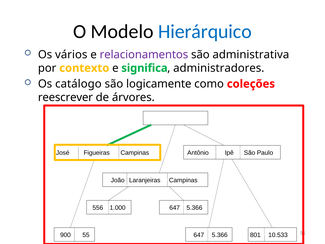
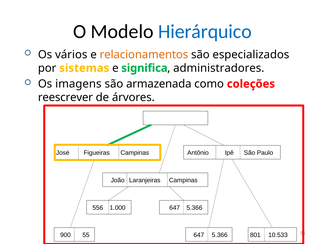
relacionamentos colour: purple -> orange (144, 54)
administrativa: administrativa -> especializados (251, 54)
contexto: contexto -> sistemas (84, 68)
catálogo: catálogo -> imagens (78, 84)
logicamente: logicamente -> armazenada (159, 84)
